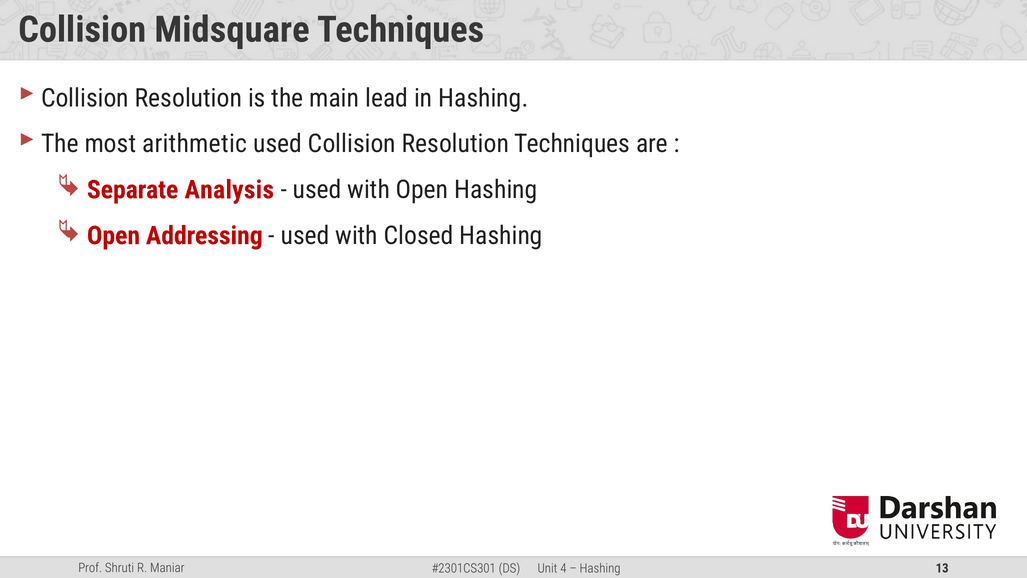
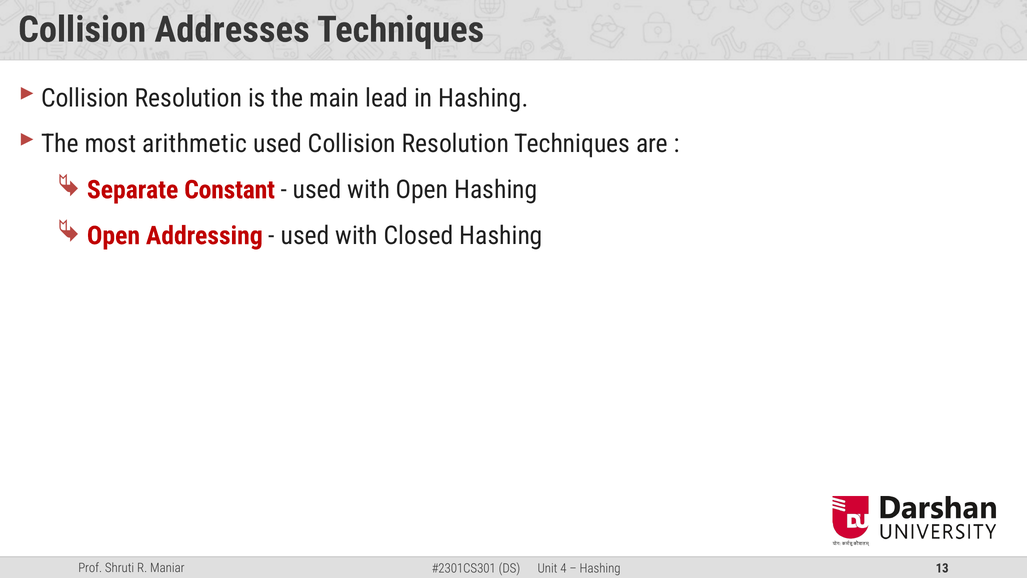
Midsquare: Midsquare -> Addresses (232, 30)
Analysis: Analysis -> Constant (230, 190)
